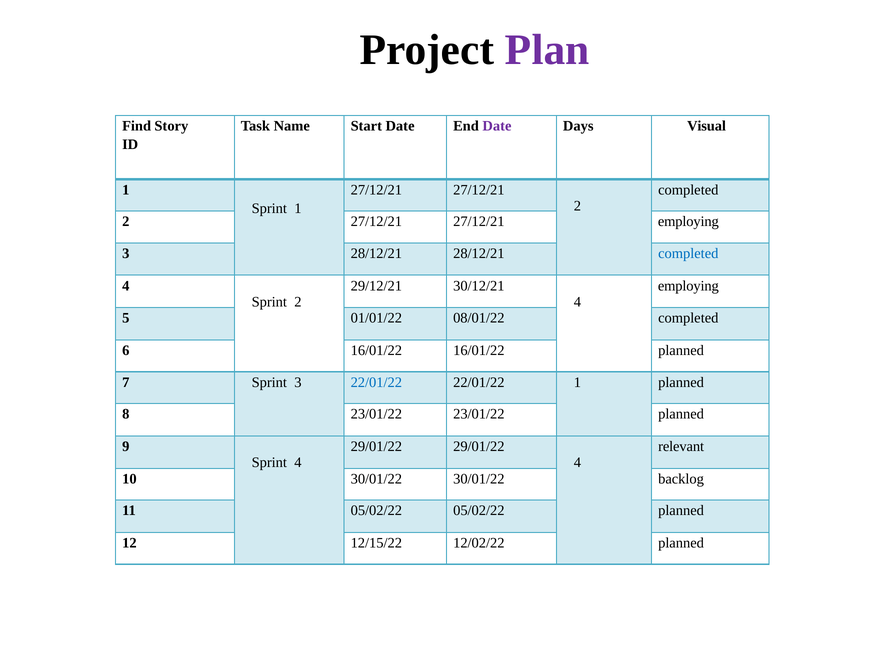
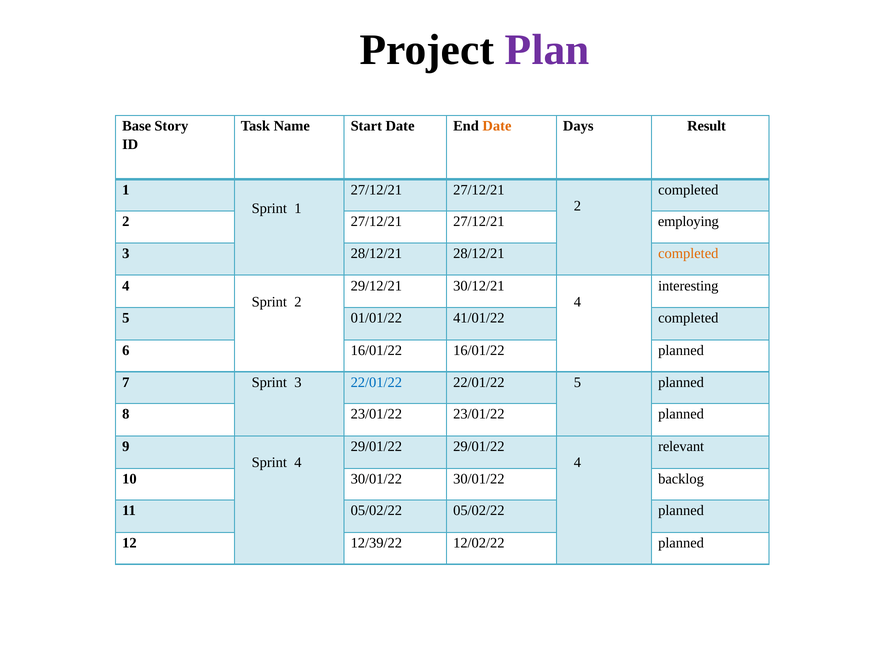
Find: Find -> Base (137, 126)
Date colour: purple -> orange (497, 126)
Visual: Visual -> Result (707, 126)
completed colour: blue -> orange (688, 253)
employing: employing -> interesting (688, 286)
08/01/22: 08/01/22 -> 41/01/22 (479, 318)
22/01/22 1: 1 -> 5 (577, 382)
12/15/22: 12/15/22 -> 12/39/22 (376, 543)
